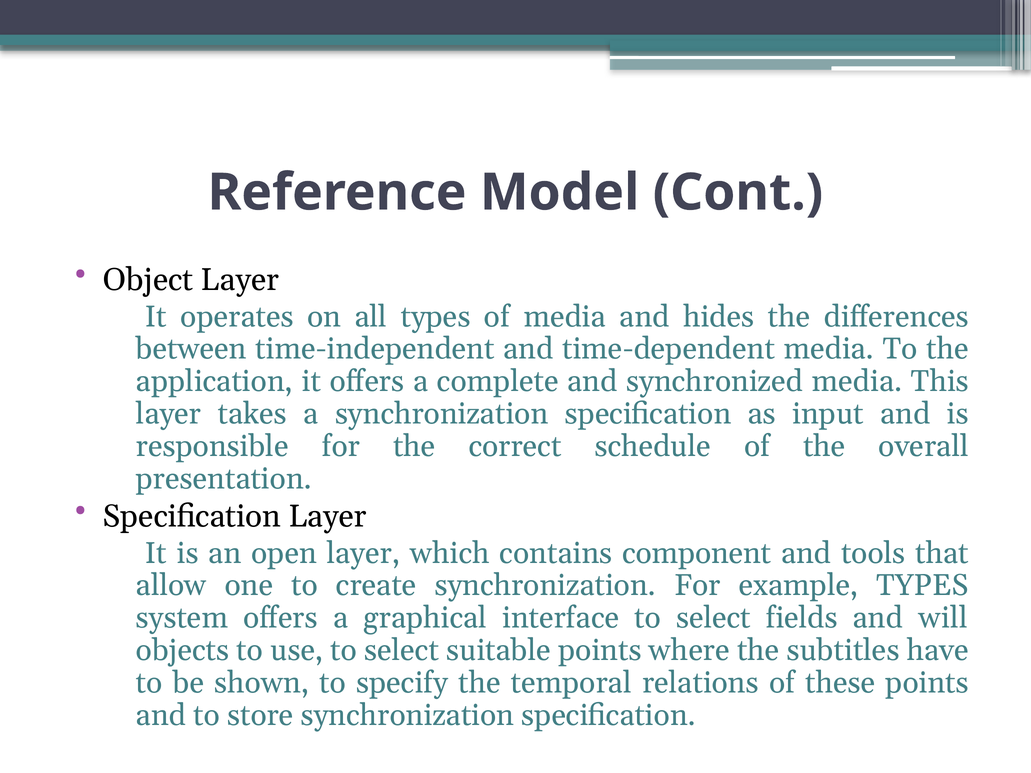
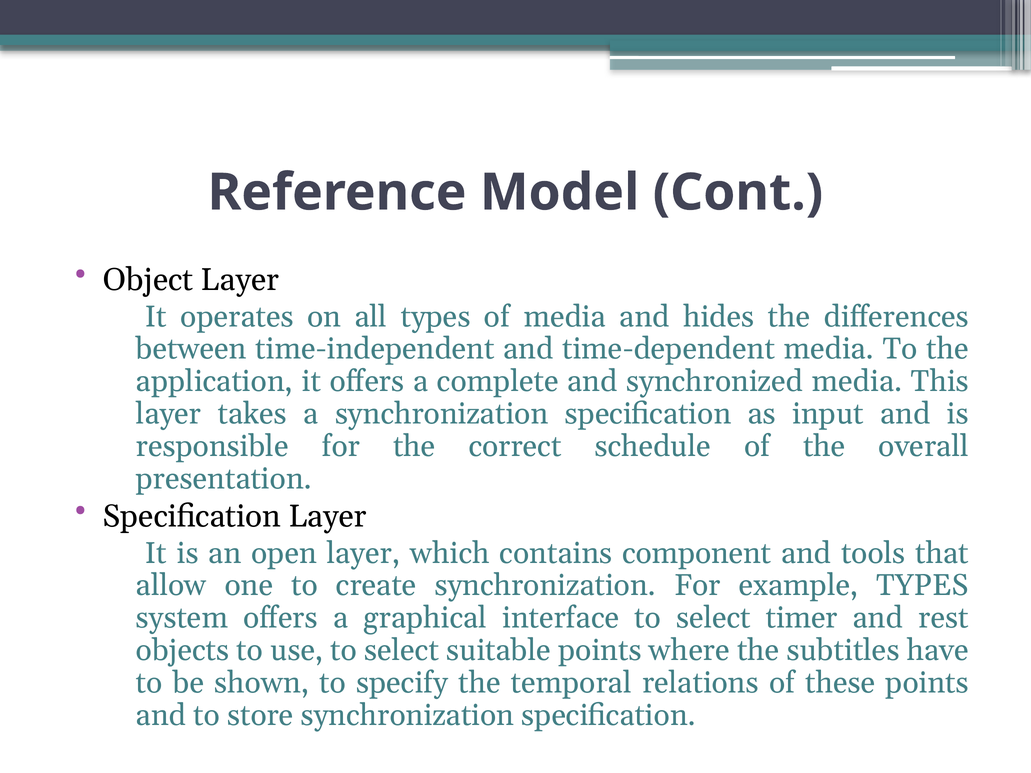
fields: fields -> timer (802, 618)
will: will -> rest (943, 618)
